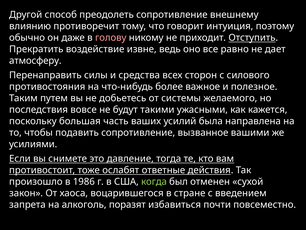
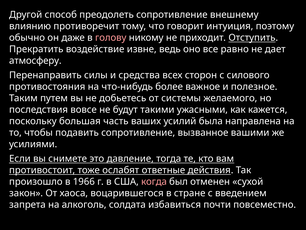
1986: 1986 -> 1966 (84, 181)
когда colour: light green -> pink (154, 181)
поразят: поразят -> солдата (127, 204)
